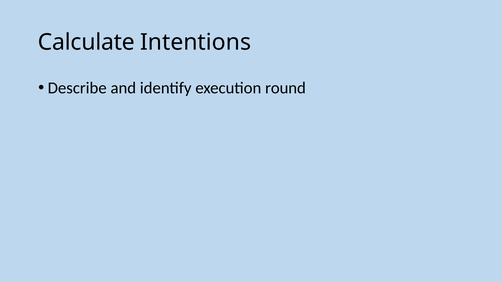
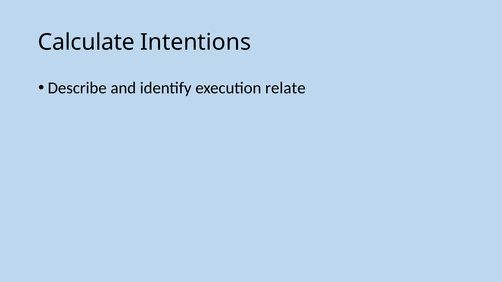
round: round -> relate (285, 88)
